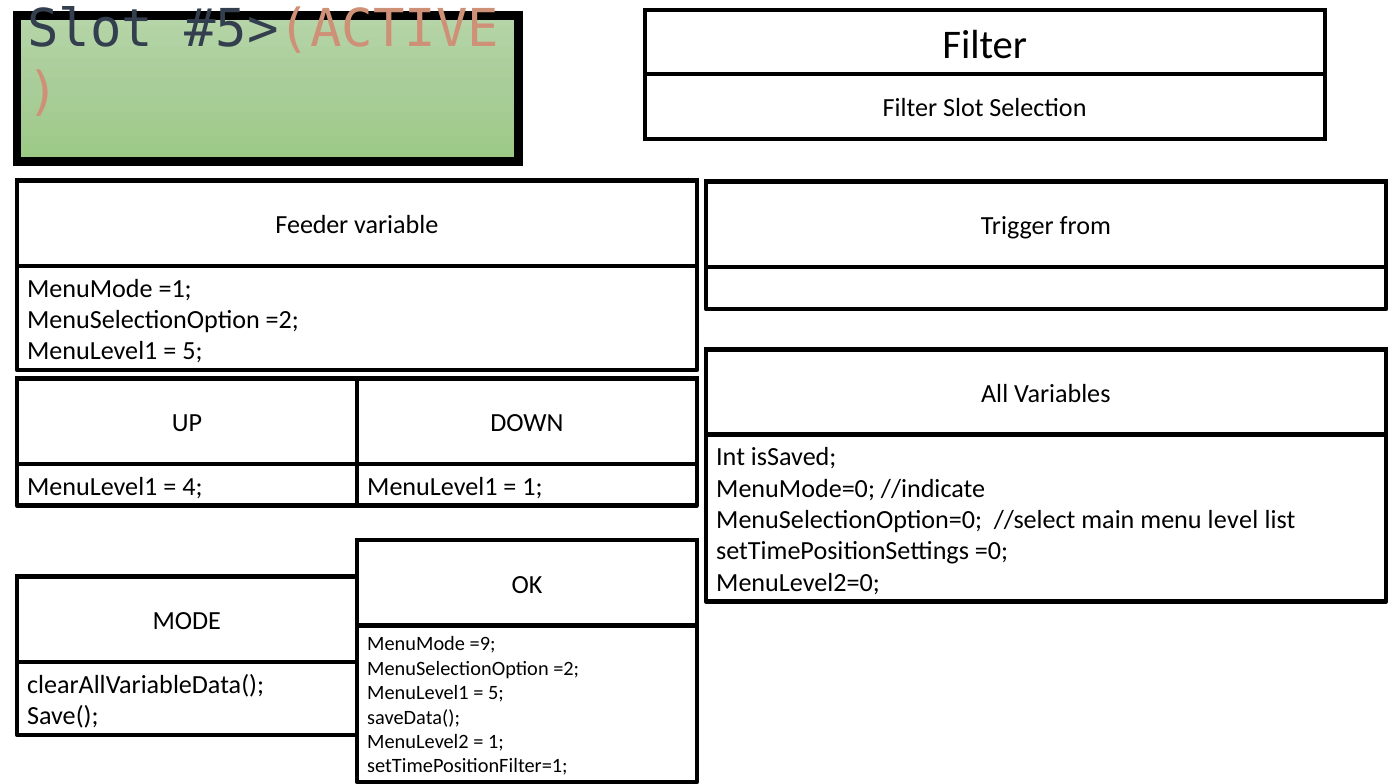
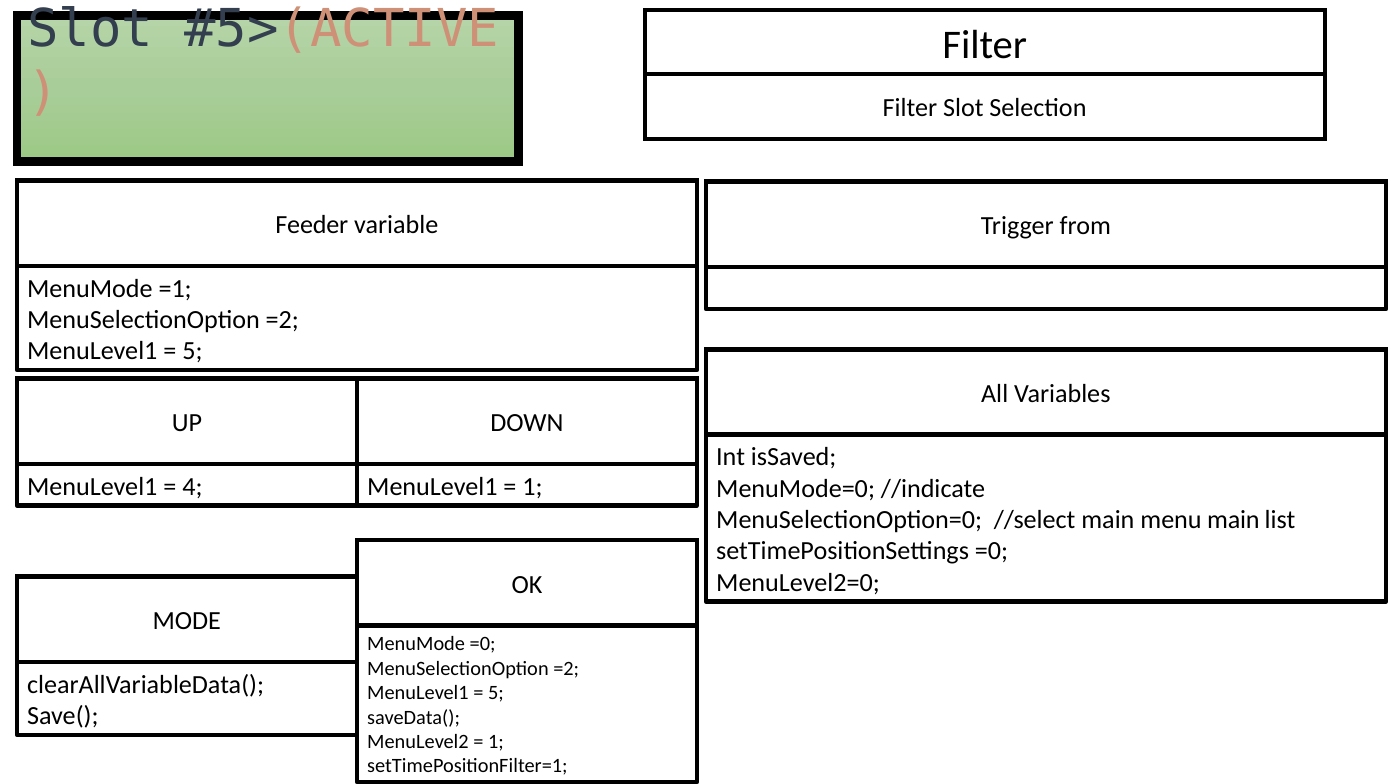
menu level: level -> main (1233, 520)
MenuMode =9: =9 -> =0 (483, 644)
